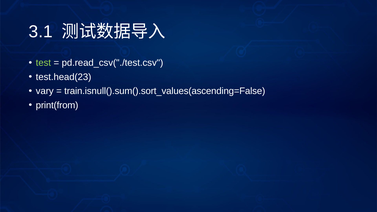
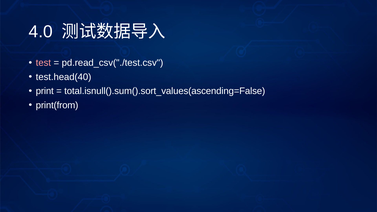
3.1: 3.1 -> 4.0 (41, 32)
test colour: light green -> pink (43, 63)
test.head(23: test.head(23 -> test.head(40 (64, 77)
vary: vary -> print (45, 91)
train.isnull().sum().sort_values(ascending=False: train.isnull().sum().sort_values(ascending=False -> total.isnull().sum().sort_values(ascending=False (165, 91)
